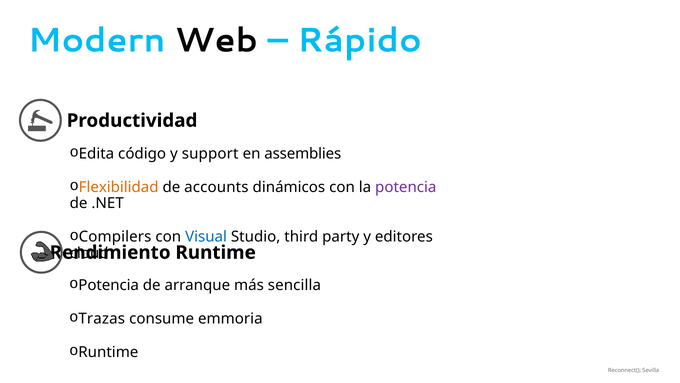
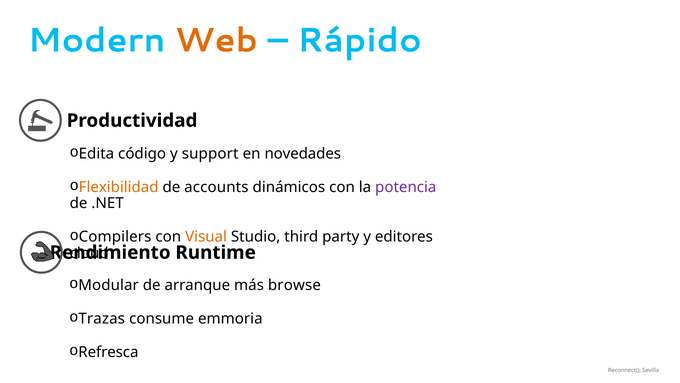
Web colour: black -> orange (217, 40)
assemblies: assemblies -> novedades (303, 154)
Visual colour: blue -> orange (206, 237)
Potencia: Potencia -> Modular (109, 285)
sencilla: sencilla -> browse (294, 285)
Runtime: Runtime -> Refresca (108, 352)
